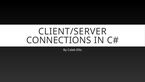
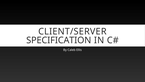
CONNECTIONS: CONNECTIONS -> SPECIFICATION (59, 40)
